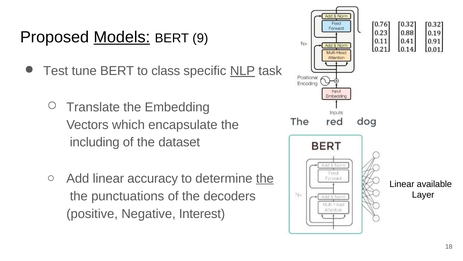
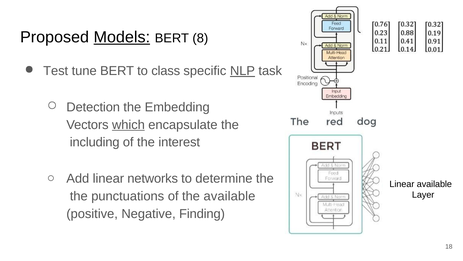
9: 9 -> 8 (200, 38)
Translate: Translate -> Detection (93, 107)
which underline: none -> present (128, 124)
dataset: dataset -> interest (179, 142)
accuracy: accuracy -> networks (153, 178)
the underline: present -> none (265, 178)
the decoders: decoders -> available (229, 196)
Interest: Interest -> Finding (202, 213)
